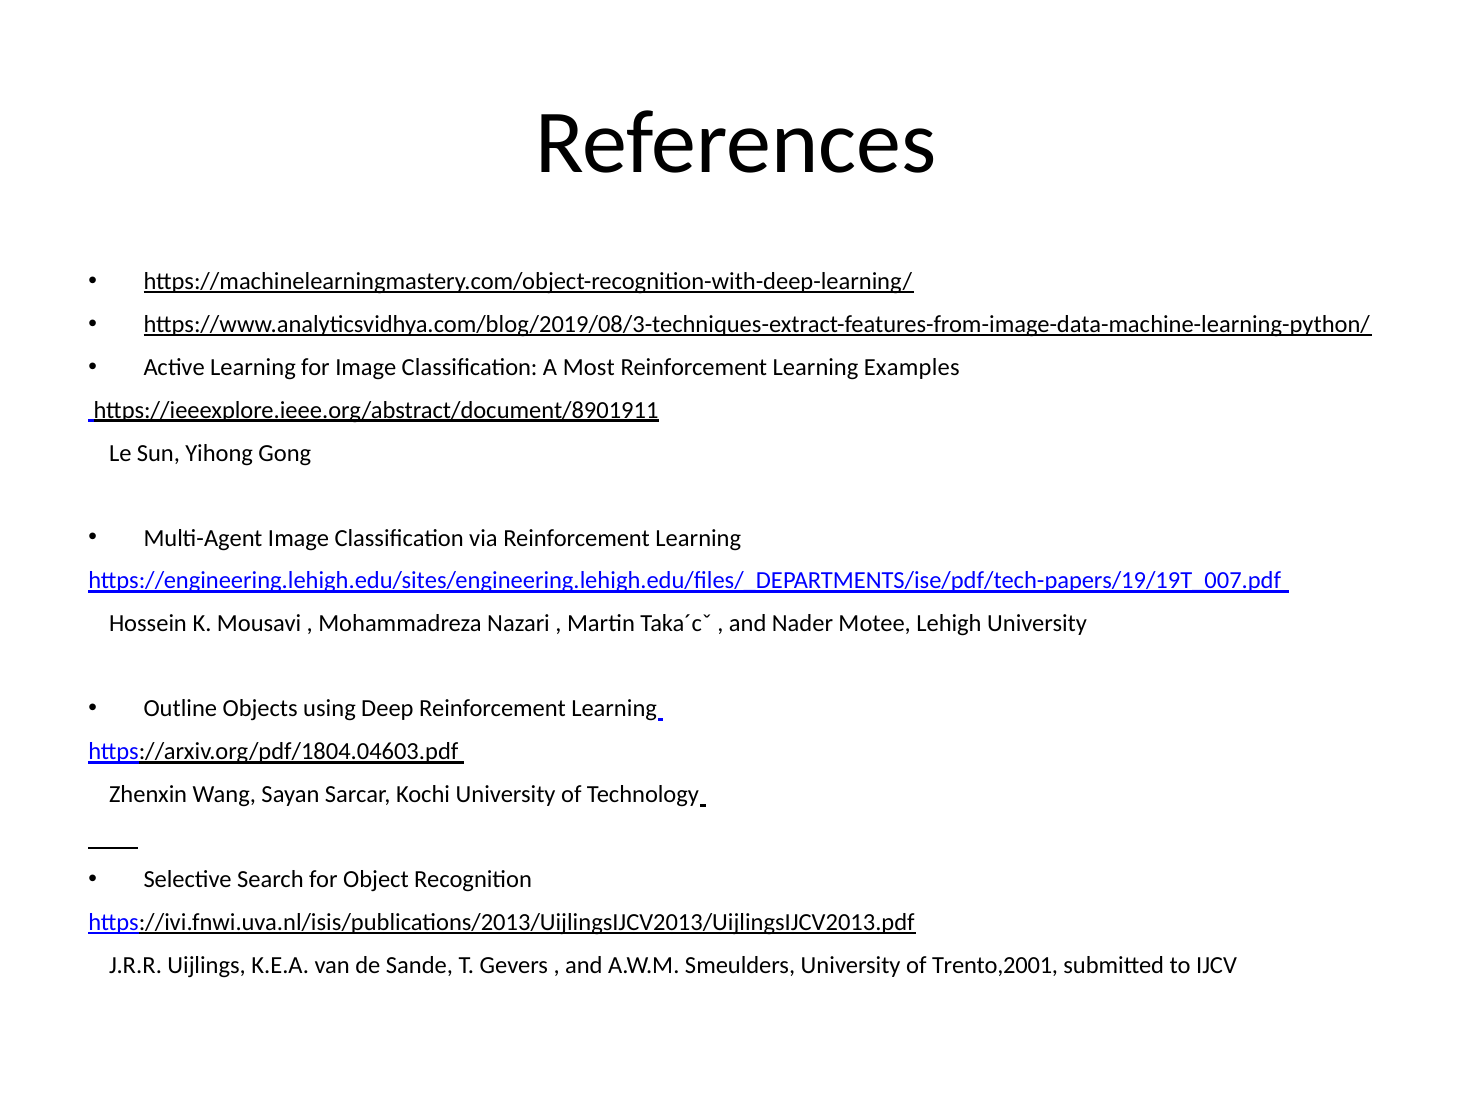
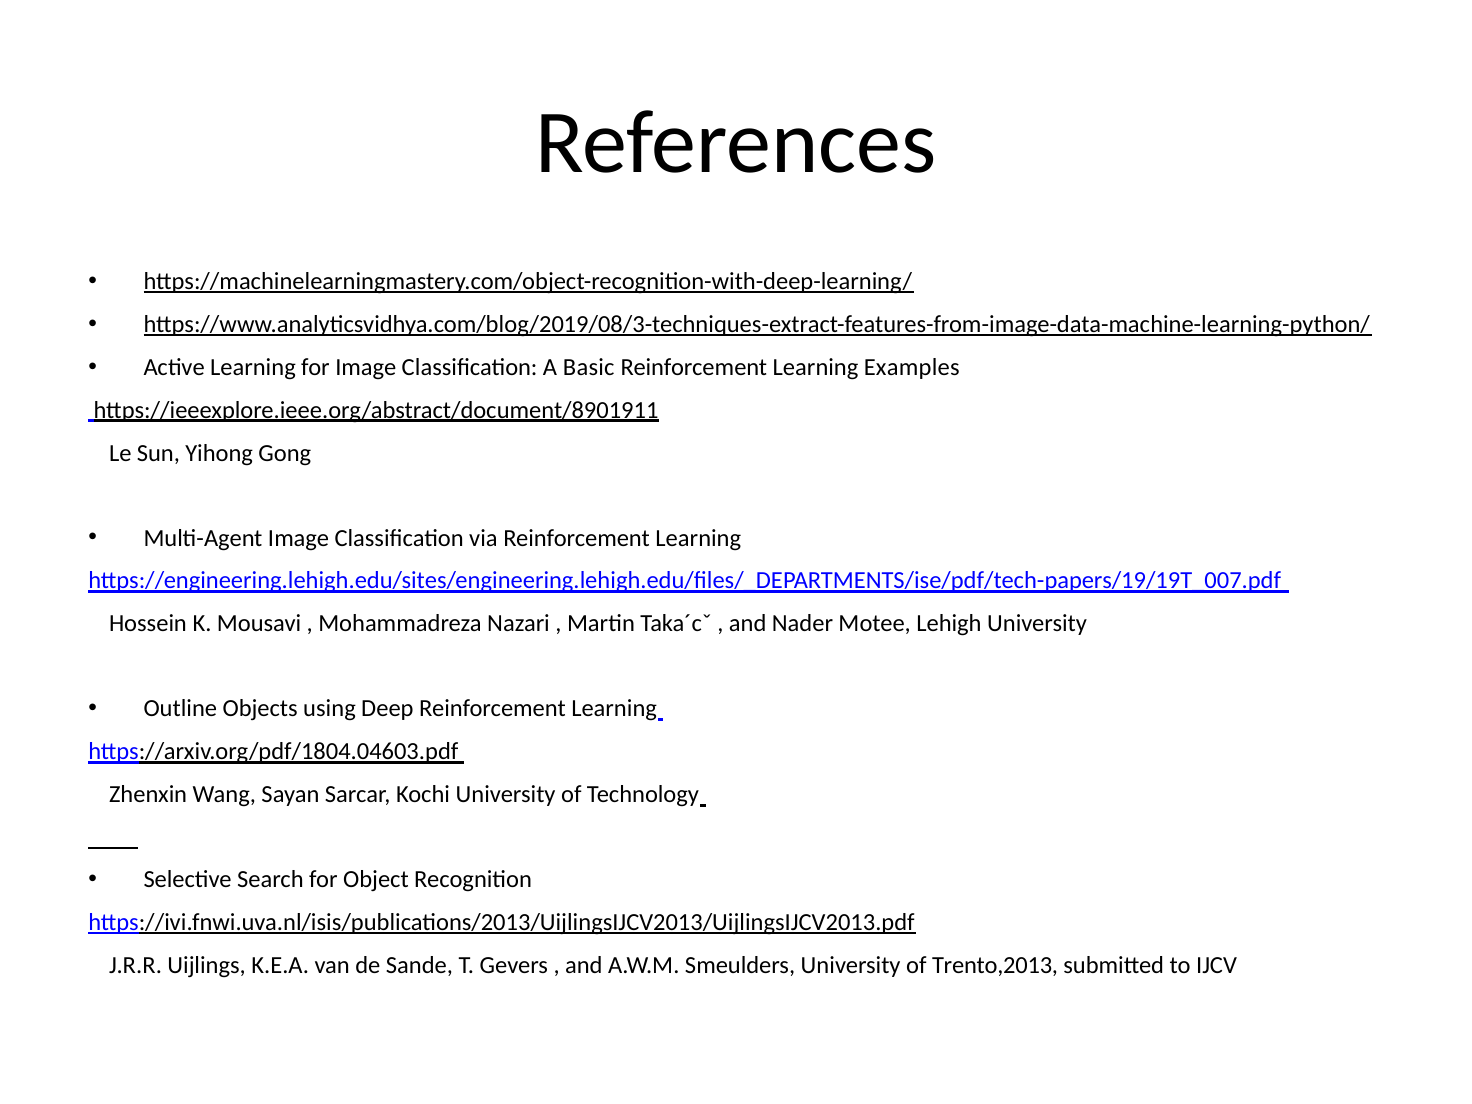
Most: Most -> Basic (589, 367)
Trento,2001: Trento,2001 -> Trento,2013 (995, 965)
